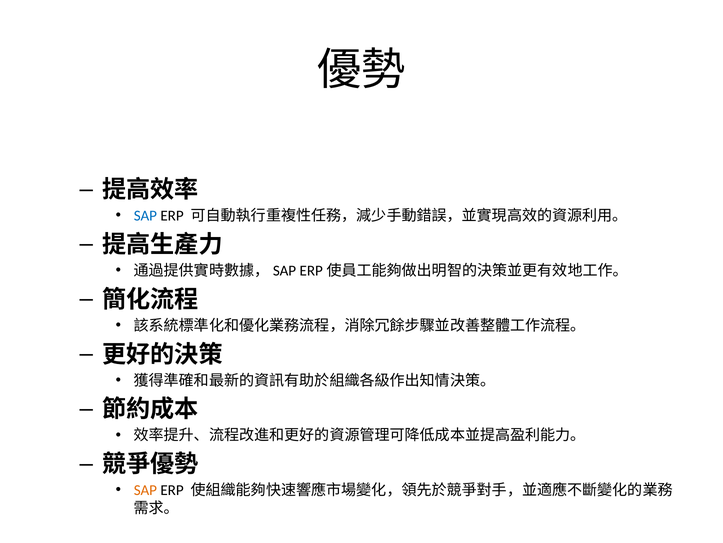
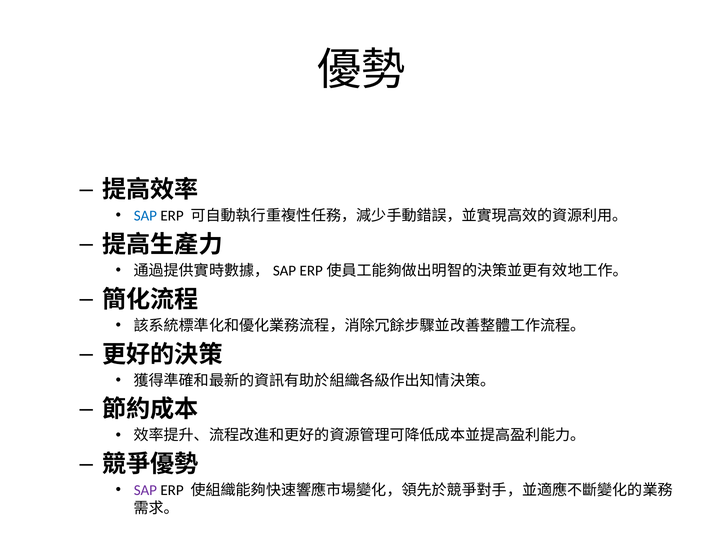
SAP colour: orange -> purple (145, 490)
